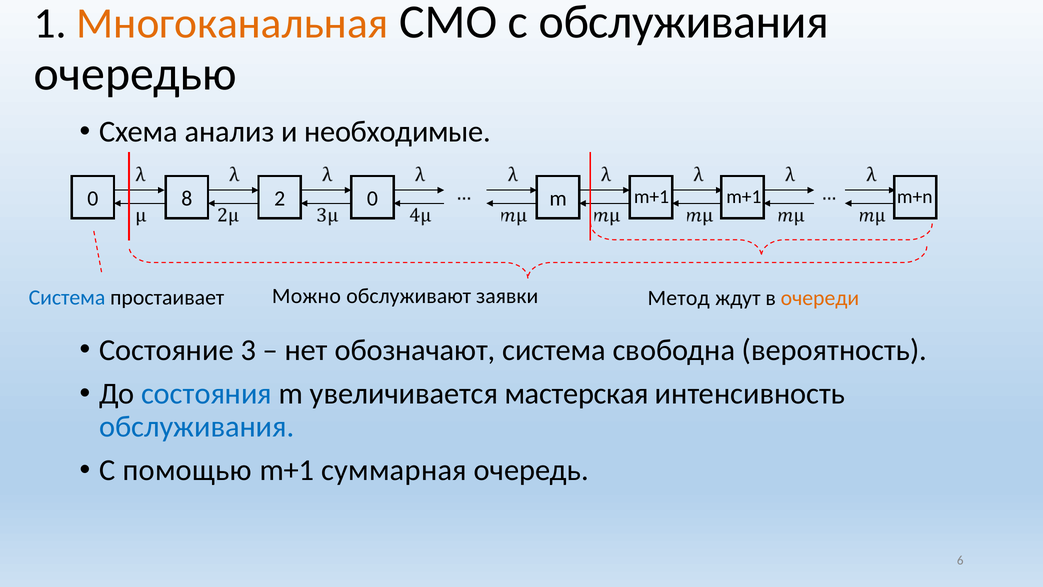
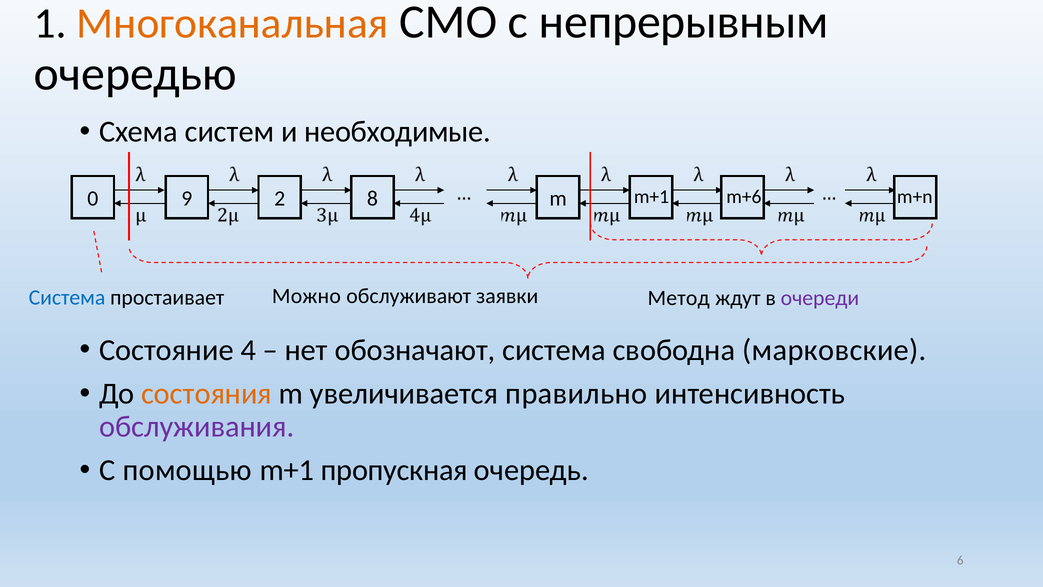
с обслуживания: обслуживания -> непрерывным (684, 22)
анализ: анализ -> систем (230, 132)
8: 8 -> 9 (187, 199)
2 0: 0 -> 8 (372, 199)
m+1 m+1: m+1 -> m+6 (744, 197)
очереди colour: orange -> purple (820, 298)
3: 3 -> 4 (248, 350)
вероятность: вероятность -> марковские (834, 350)
состояния colour: blue -> orange (207, 394)
мастерская: мастерская -> правильно (576, 394)
обслуживания colour: blue -> purple (197, 426)
суммарная: суммарная -> пропускная (394, 470)
